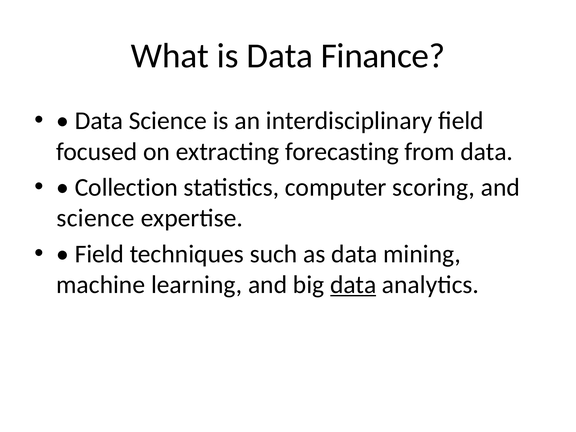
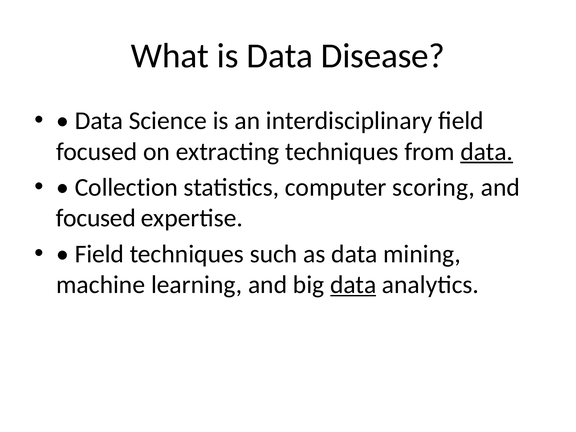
Finance: Finance -> Disease (383, 56)
extracting forecasting: forecasting -> techniques (342, 152)
data underline: none -> present (487, 152)
science: science -> focused (96, 218)
